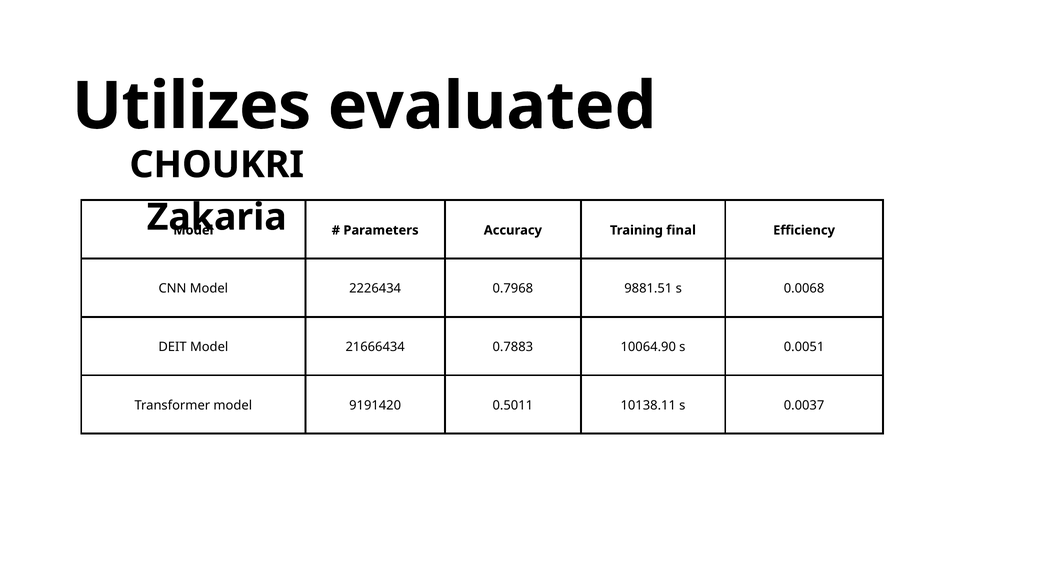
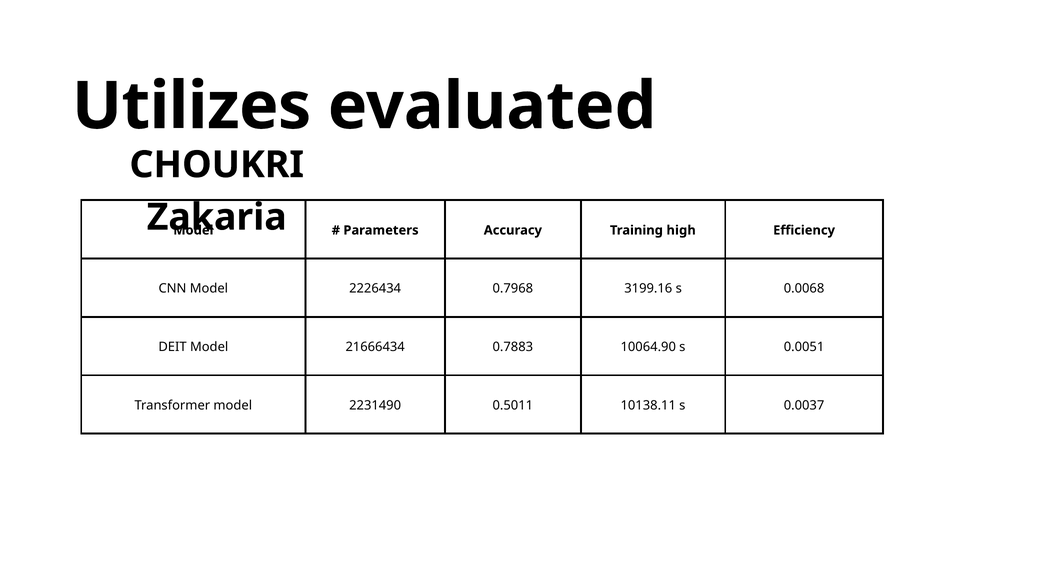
final: final -> high (681, 230)
9881.51: 9881.51 -> 3199.16 (648, 289)
9191420: 9191420 -> 2231490 (375, 405)
